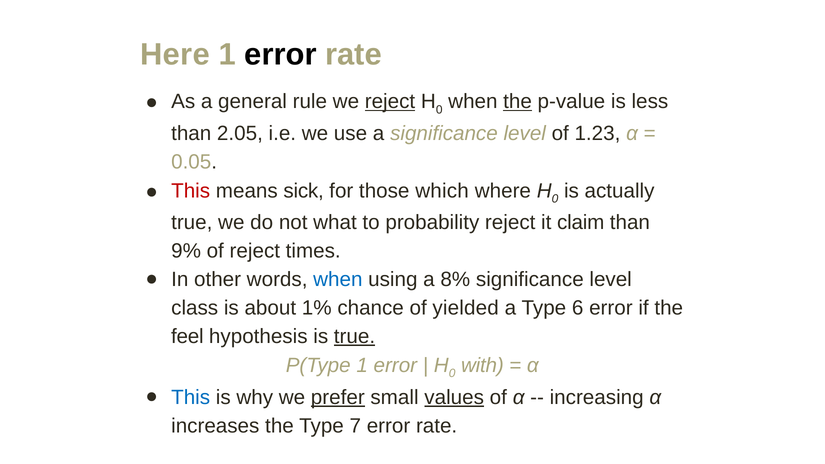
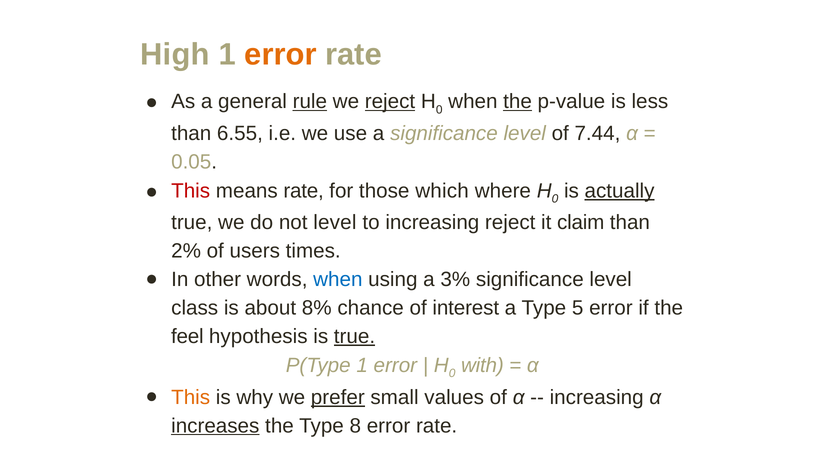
Here: Here -> High (175, 55)
error colour: black -> orange (280, 55)
rule underline: none -> present (310, 102)
2.05: 2.05 -> 6.55 (240, 133)
1.23: 1.23 -> 7.44 (597, 133)
means sick: sick -> rate (304, 191)
actually underline: none -> present (620, 191)
not what: what -> level (335, 223)
to probability: probability -> increasing (432, 223)
9%: 9% -> 2% (186, 251)
of reject: reject -> users (255, 251)
8%: 8% -> 3% (455, 280)
1%: 1% -> 8% (317, 308)
yielded: yielded -> interest (466, 308)
6: 6 -> 5 (578, 308)
This colour: blue -> orange (191, 397)
values underline: present -> none (454, 397)
increases underline: none -> present (215, 426)
7: 7 -> 8 (355, 426)
